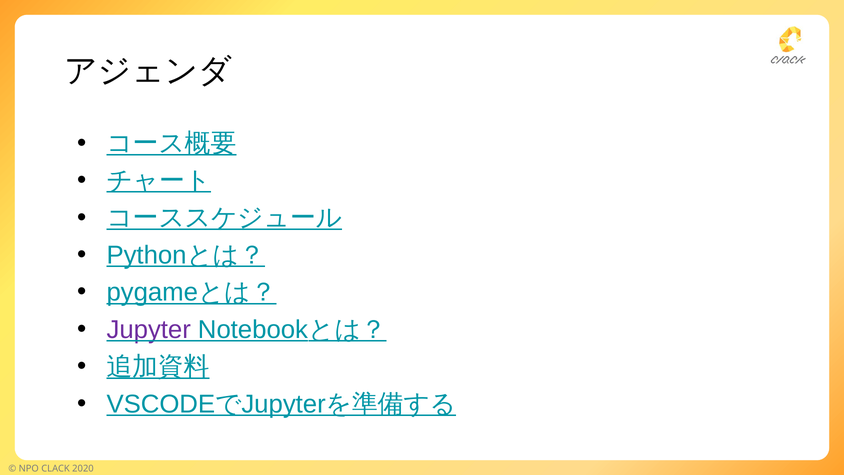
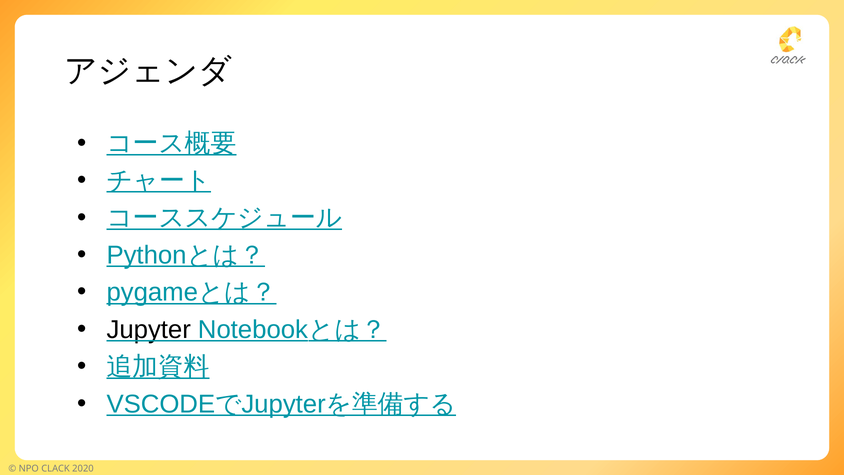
Jupyter colour: purple -> black (149, 329)
